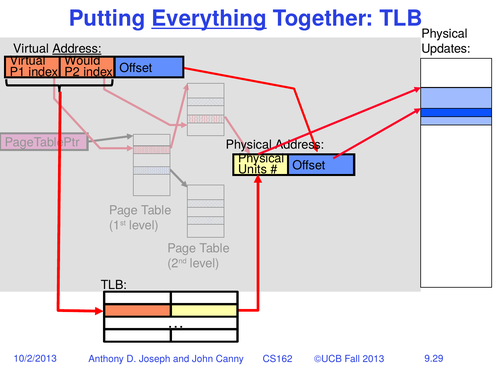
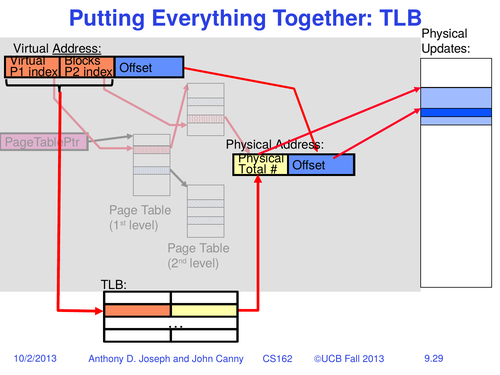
Everything underline: present -> none (209, 19)
Would: Would -> Blocks (83, 61)
Units: Units -> Total (253, 170)
